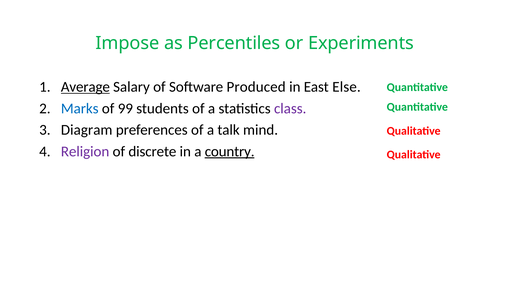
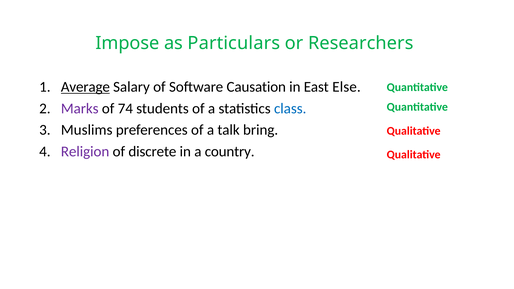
Percentiles: Percentiles -> Particulars (234, 43)
Experiments: Experiments -> Researchers (361, 43)
Produced: Produced -> Causation (256, 87)
Marks colour: blue -> purple (80, 108)
99: 99 -> 74 (125, 108)
class colour: purple -> blue (290, 108)
Diagram: Diagram -> Muslims (87, 130)
mind: mind -> bring (261, 130)
country underline: present -> none (230, 152)
